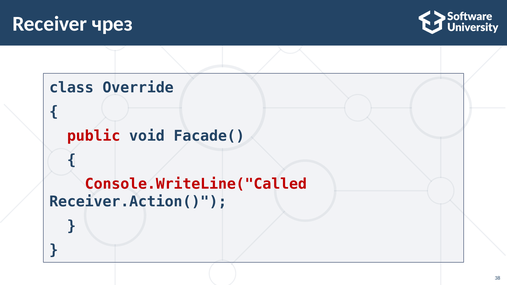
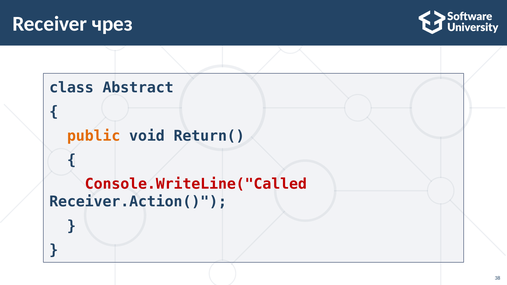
Override: Override -> Abstract (138, 88)
public colour: red -> orange (94, 136)
Facade(: Facade( -> Return( (209, 136)
